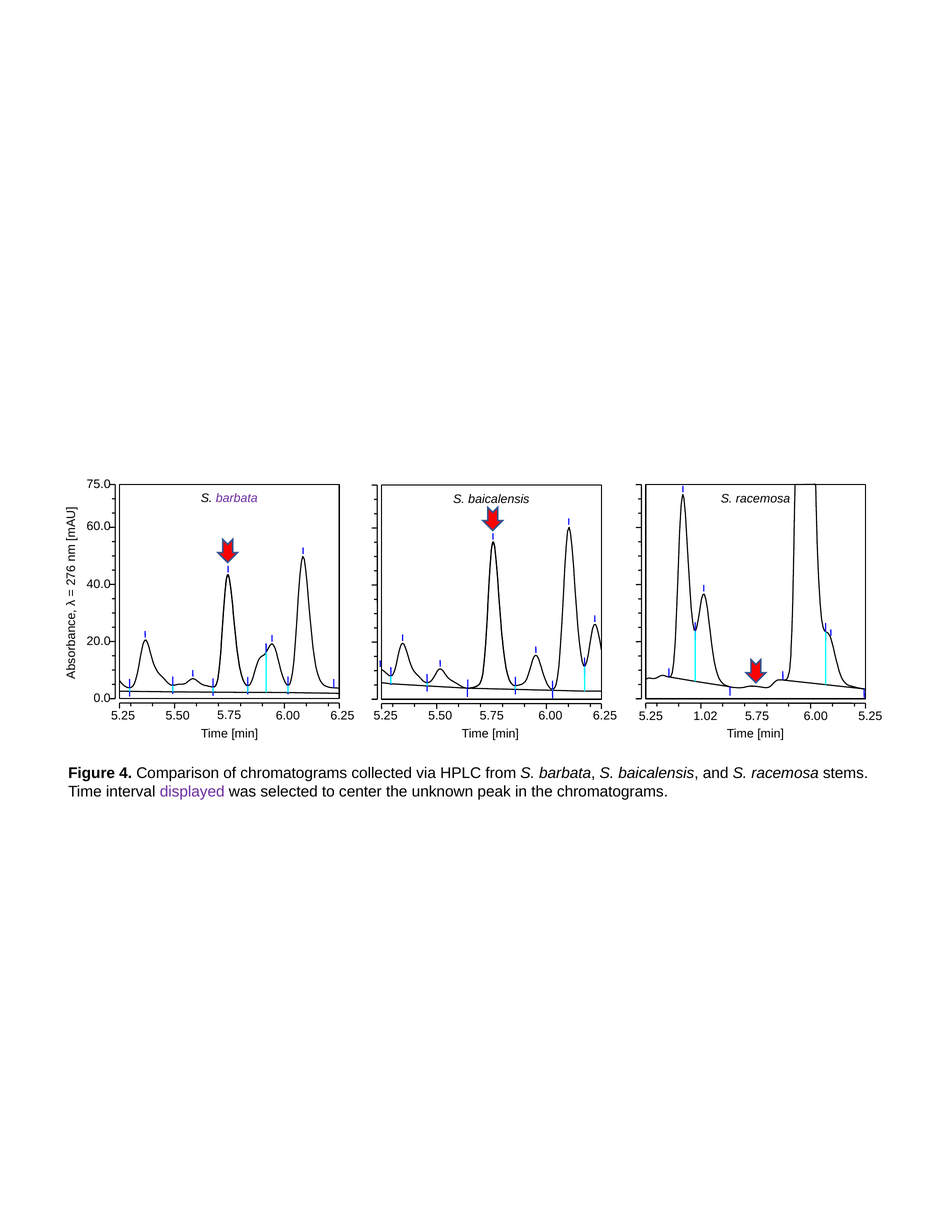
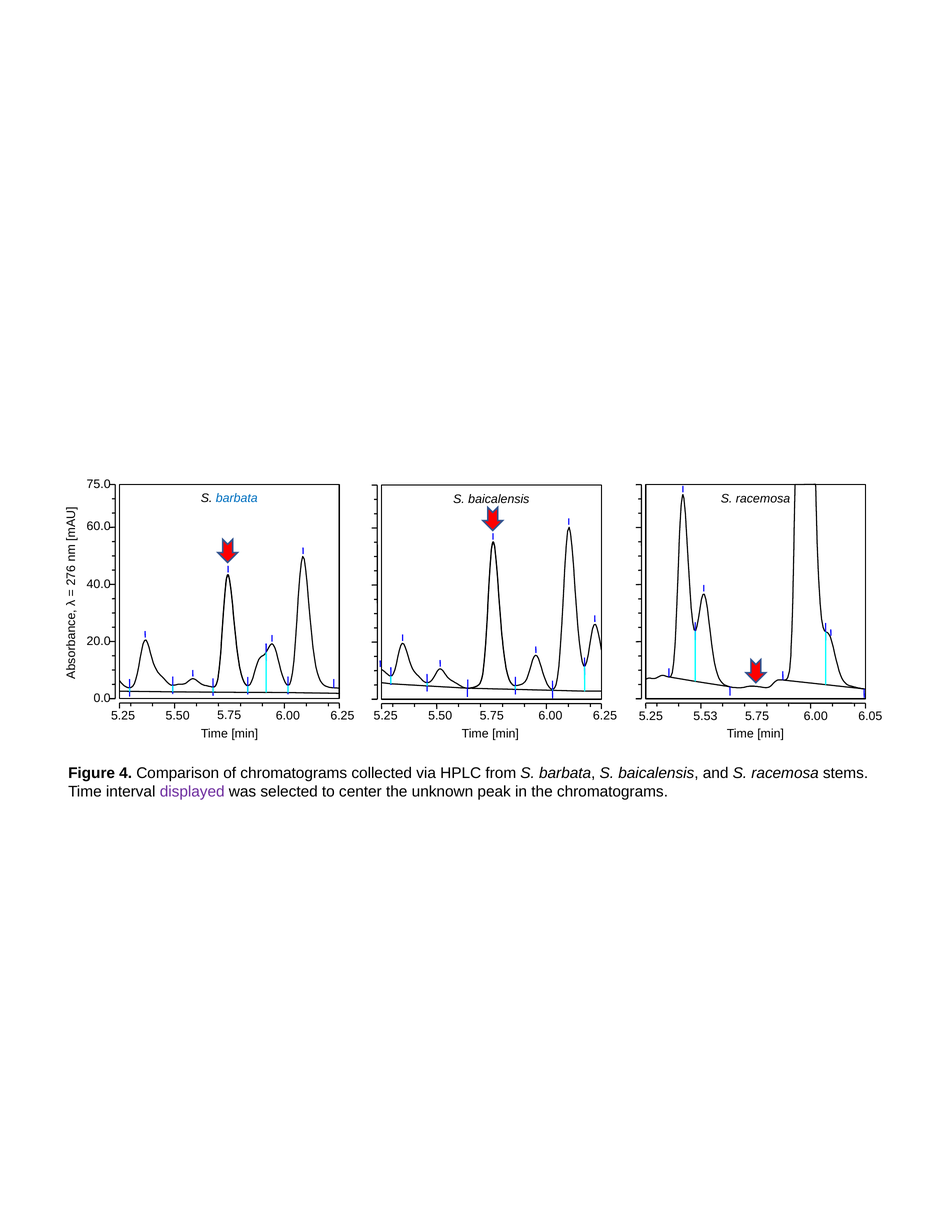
barbata colour: purple -> blue (237, 498)
1.02: 1.02 -> 5.53 (705, 716)
6.00 5.25: 5.25 -> 6.05 (870, 716)
